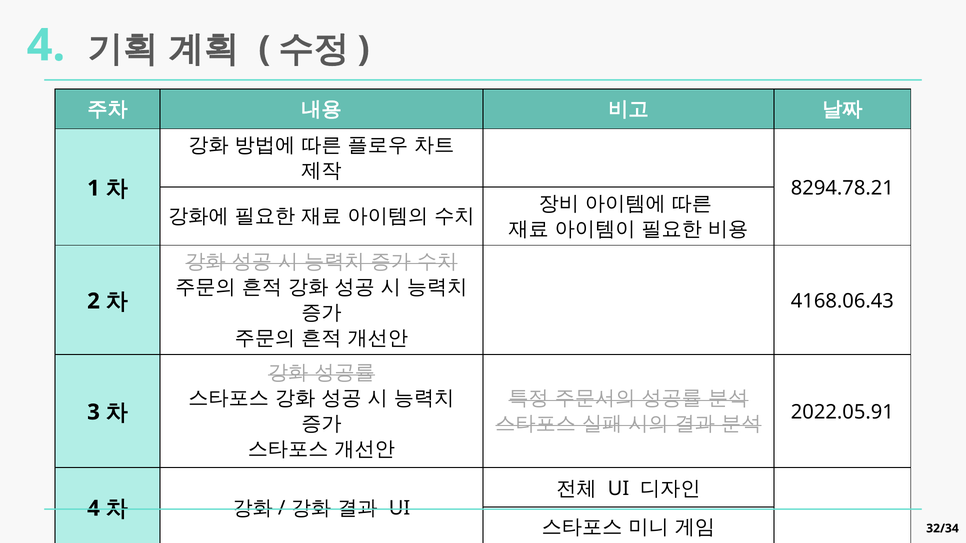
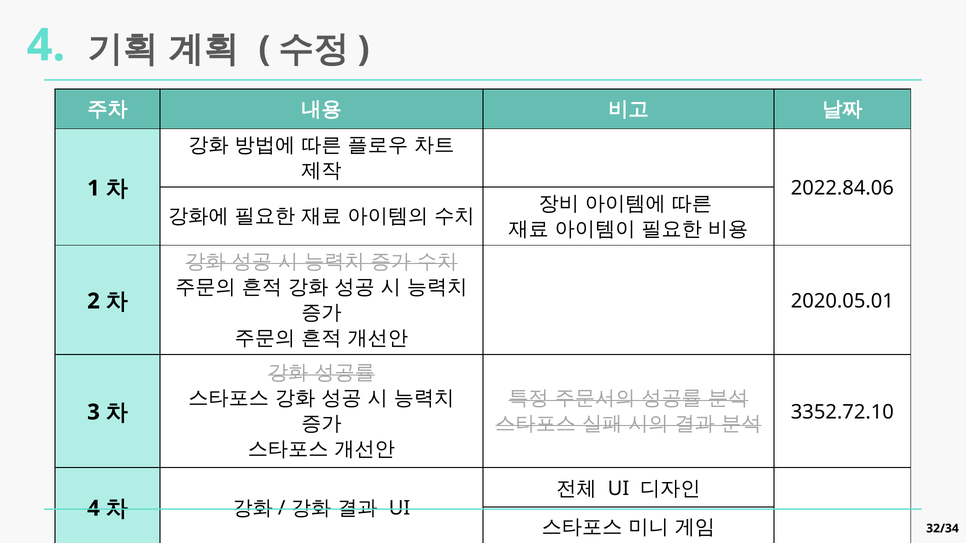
8294.78.21: 8294.78.21 -> 2022.84.06 (842, 188)
4168.06.43: 4168.06.43 -> 2020.05.01 (842, 301)
2022.05.91: 2022.05.91 -> 3352.72.10 (842, 412)
